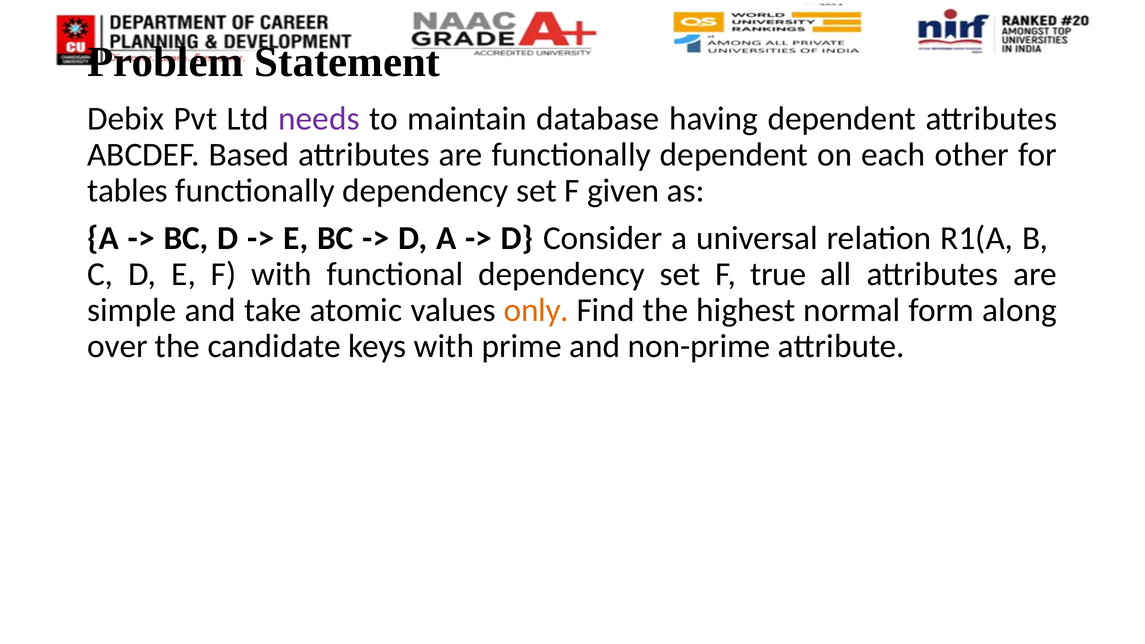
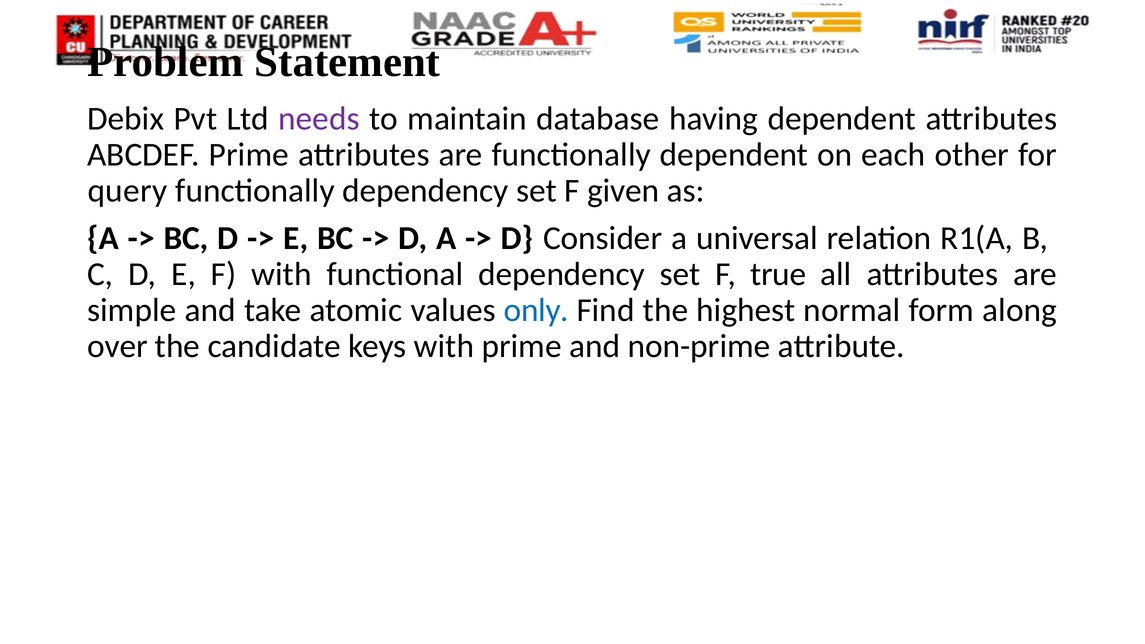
ABCDEF Based: Based -> Prime (249, 155)
tables: tables -> query (127, 191)
only colour: orange -> blue (536, 310)
